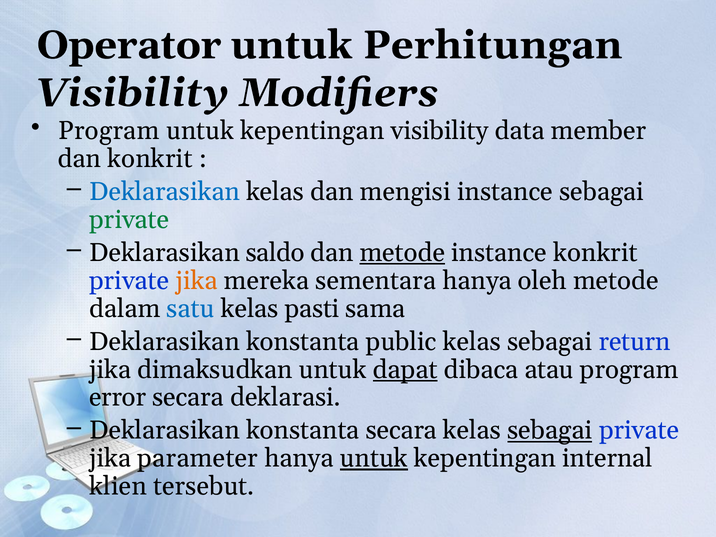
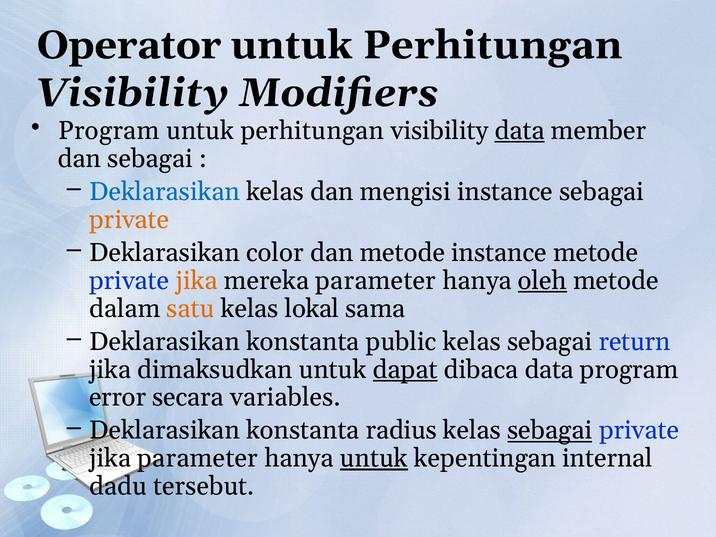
kepentingan: kepentingan -> perhitungan (312, 131)
data underline: none -> present (520, 131)
dan konkrit: konkrit -> sebagai (150, 159)
private colour: green -> orange (129, 220)
saldo: saldo -> color (275, 253)
metode underline: present -> none (402, 253)
instance konkrit: konkrit -> metode (596, 253)
mereka sementara: sementara -> parameter (376, 281)
oleh underline: none -> present (542, 281)
satu colour: blue -> orange (190, 309)
pasti: pasti -> lokal (312, 309)
dibaca atau: atau -> data (549, 369)
deklarasi: deklarasi -> variables (285, 397)
konstanta secara: secara -> radius (401, 430)
klien: klien -> dadu (118, 486)
